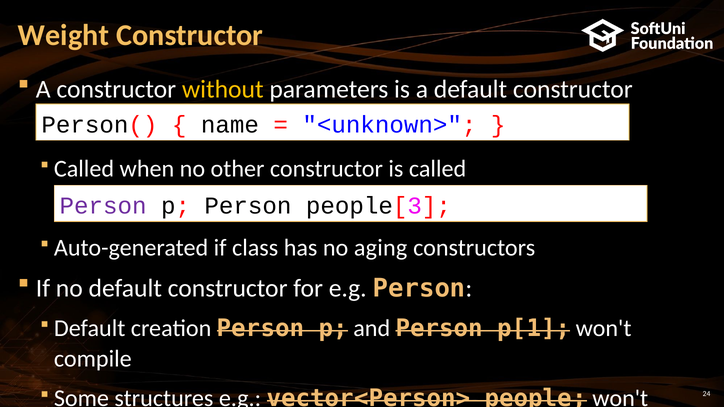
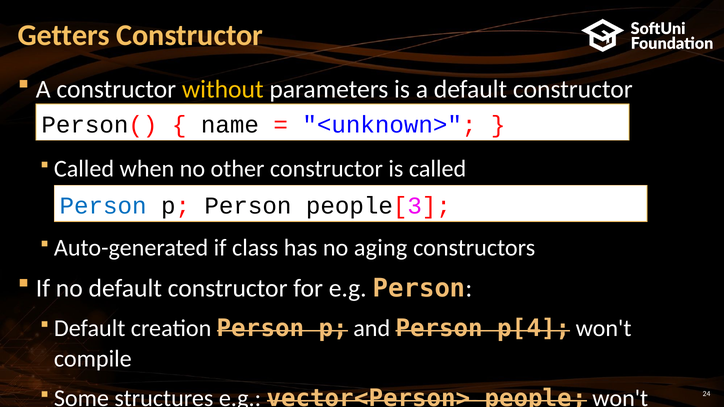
Weight: Weight -> Getters (64, 35)
Person colour: purple -> blue (103, 206)
p[1: p[1 -> p[4 (534, 329)
